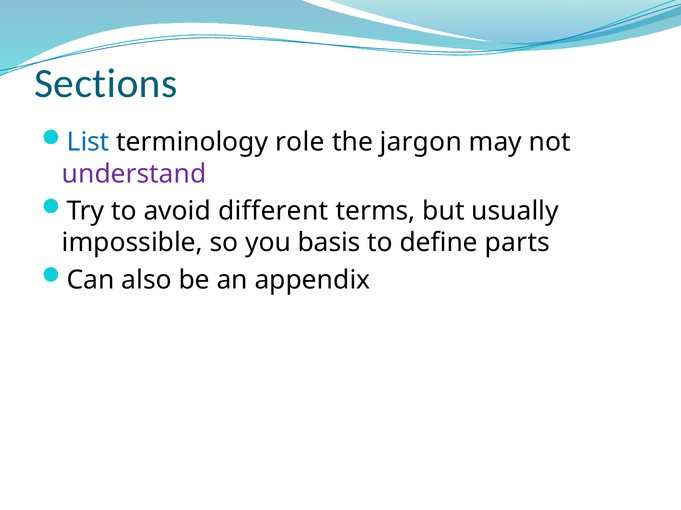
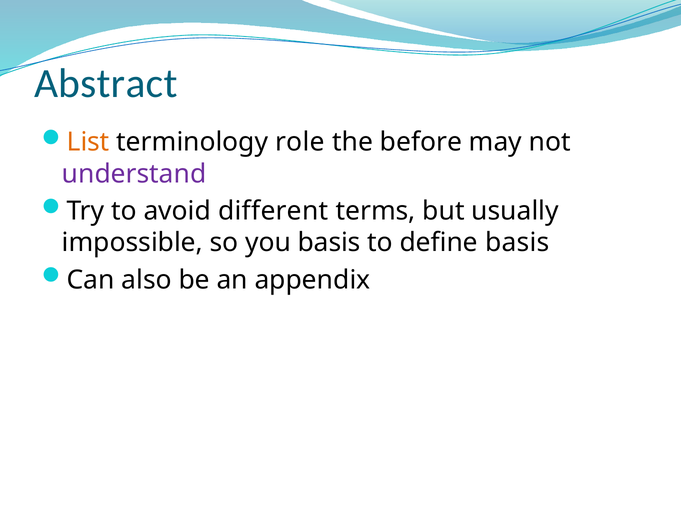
Sections: Sections -> Abstract (106, 84)
List colour: blue -> orange (88, 142)
jargon: jargon -> before (421, 142)
define parts: parts -> basis (517, 243)
